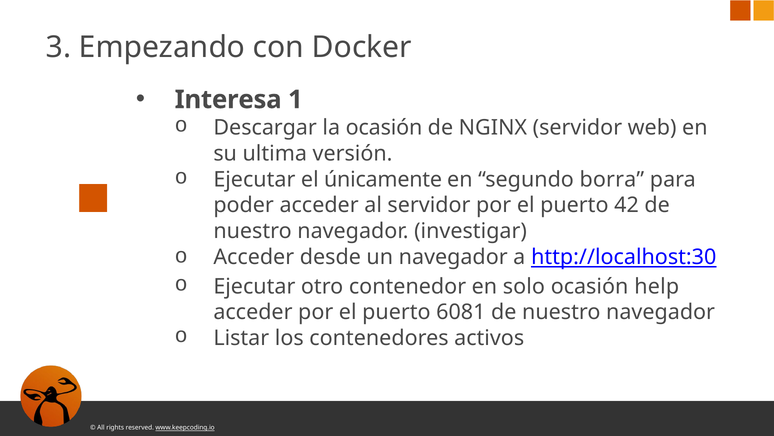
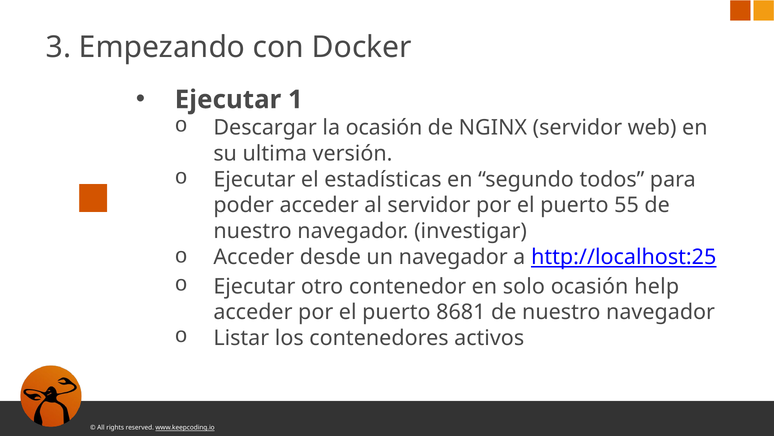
Interesa: Interesa -> Ejecutar (228, 99)
únicamente: únicamente -> estadísticas (383, 179)
borra: borra -> todos (612, 179)
42: 42 -> 55 (626, 205)
http://localhost:30: http://localhost:30 -> http://localhost:25 (624, 257)
6081: 6081 -> 8681 (461, 312)
